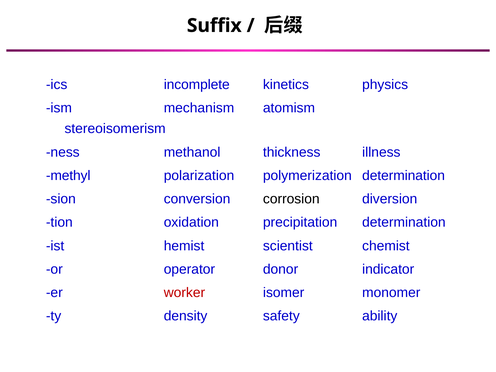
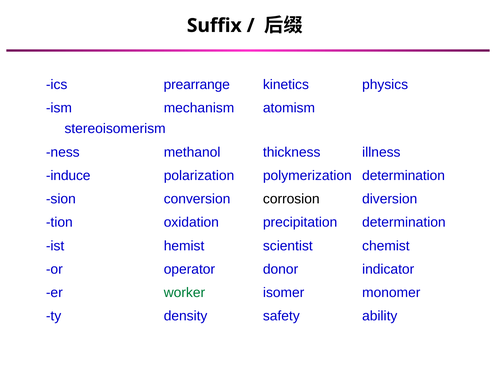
incomplete: incomplete -> prearrange (197, 85)
methyl: methyl -> induce (68, 176)
worker colour: red -> green (184, 293)
